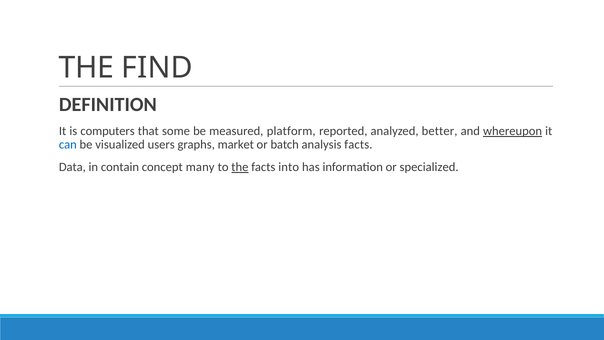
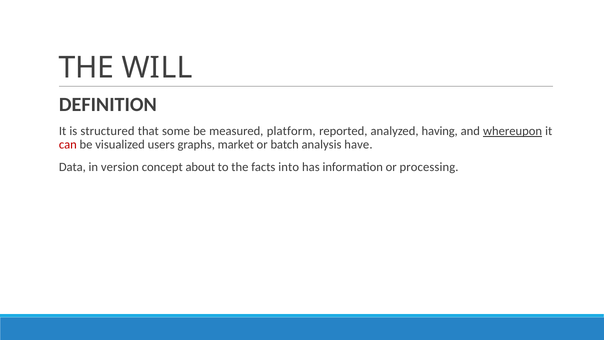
FIND: FIND -> WILL (157, 68)
computers: computers -> structured (108, 131)
better: better -> having (440, 131)
can colour: blue -> red (68, 145)
analysis facts: facts -> have (358, 145)
contain: contain -> version (120, 167)
many: many -> about (200, 167)
the underline: present -> none (240, 167)
specialized: specialized -> processing (429, 167)
